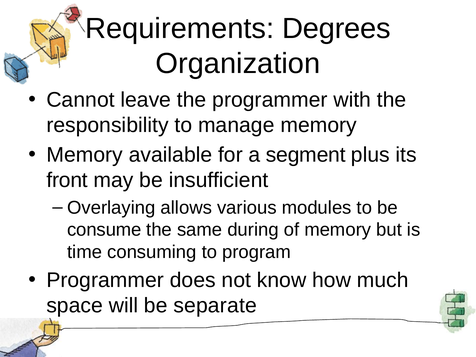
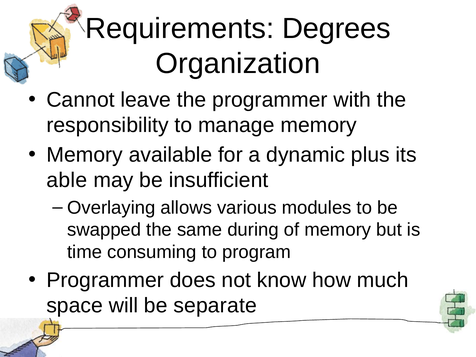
segment: segment -> dynamic (306, 155)
front: front -> able (67, 180)
consume: consume -> swapped (104, 230)
